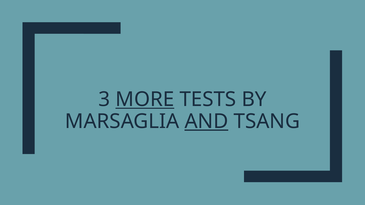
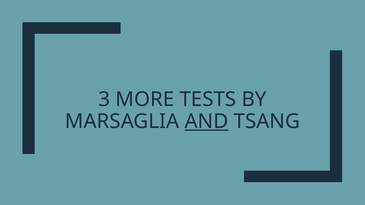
MORE underline: present -> none (145, 100)
